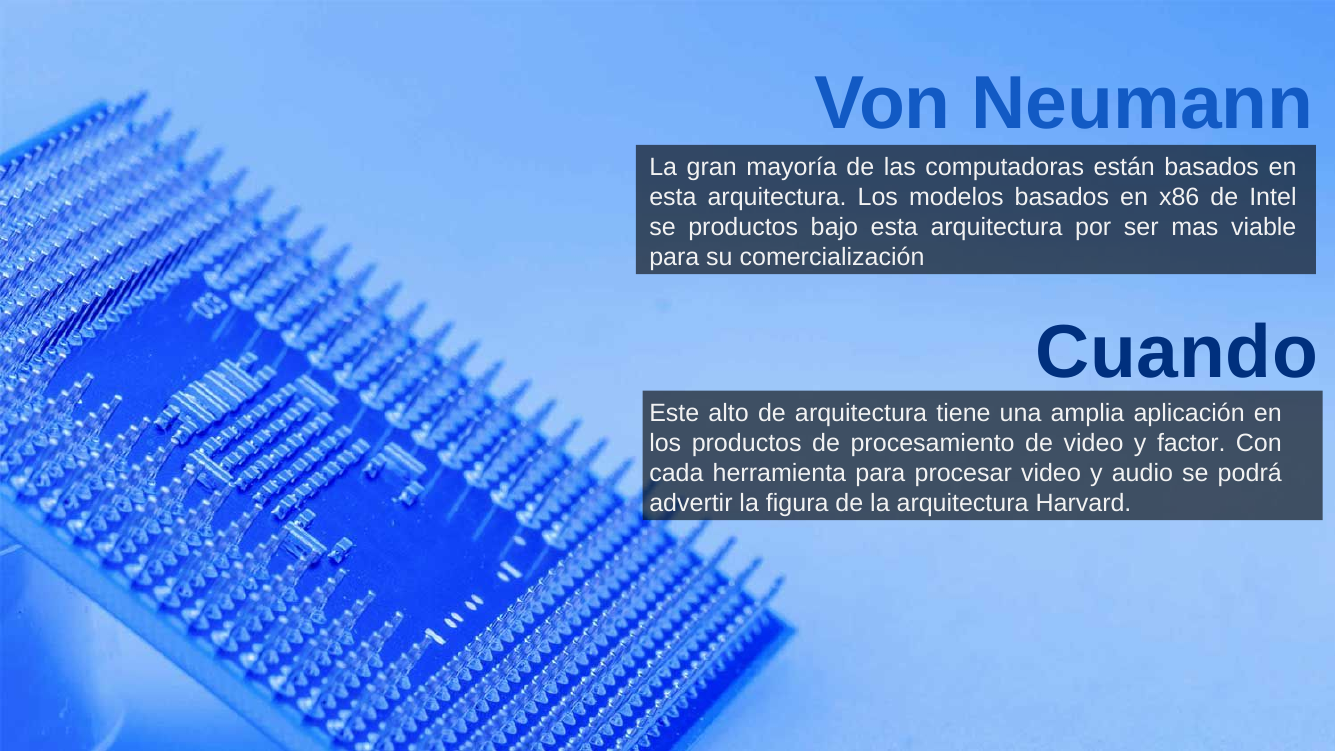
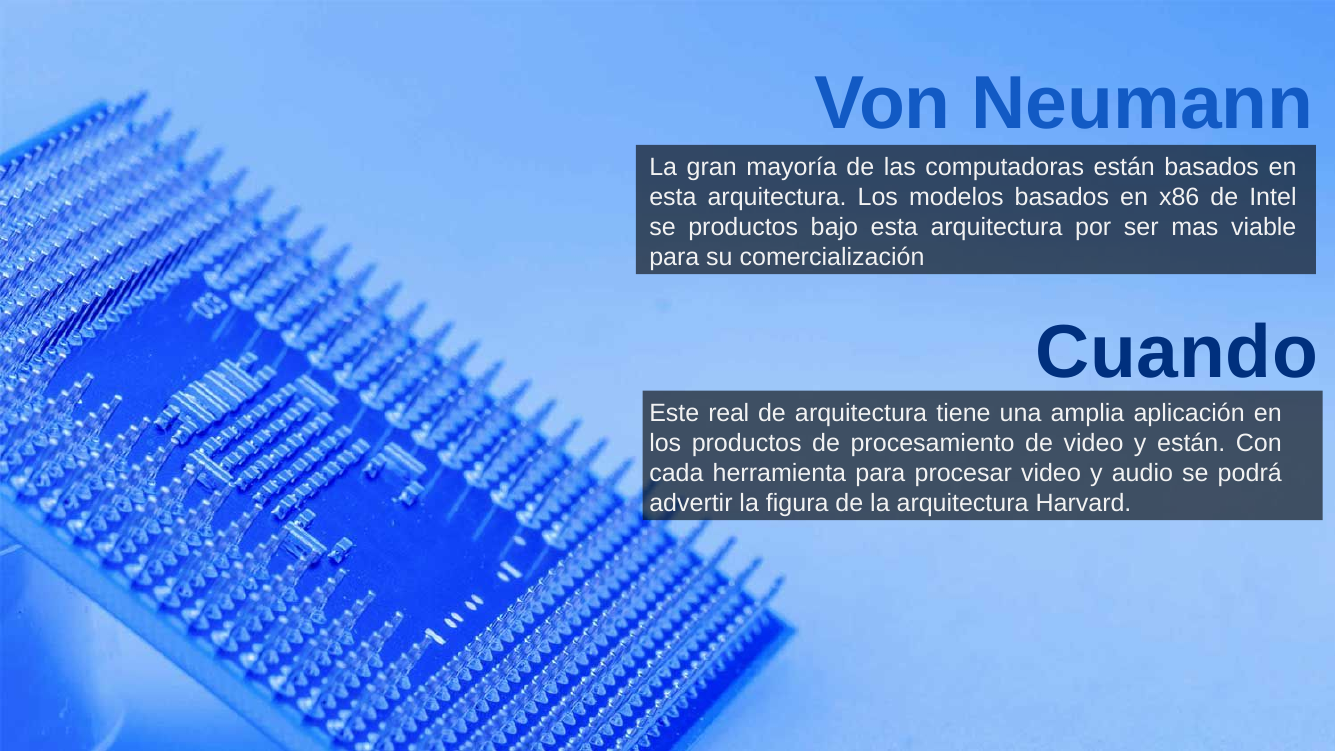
alto: alto -> real (729, 413)
y factor: factor -> están (1191, 443)
